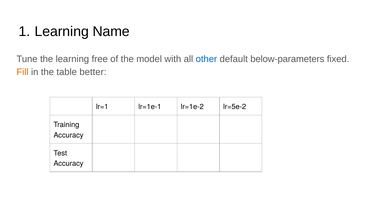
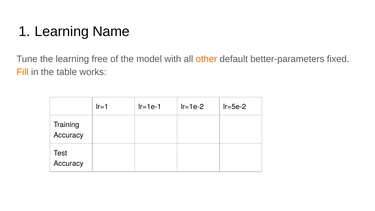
other colour: blue -> orange (206, 59)
below-parameters: below-parameters -> better-parameters (287, 59)
better: better -> works (93, 72)
